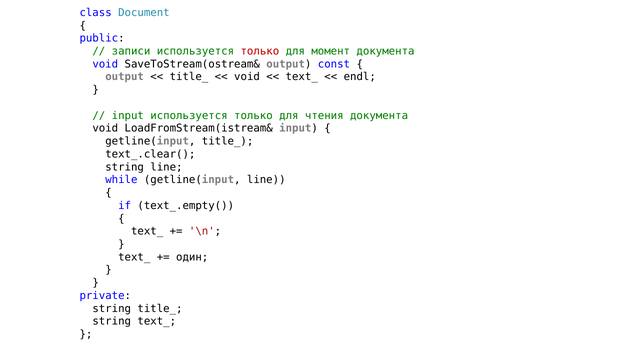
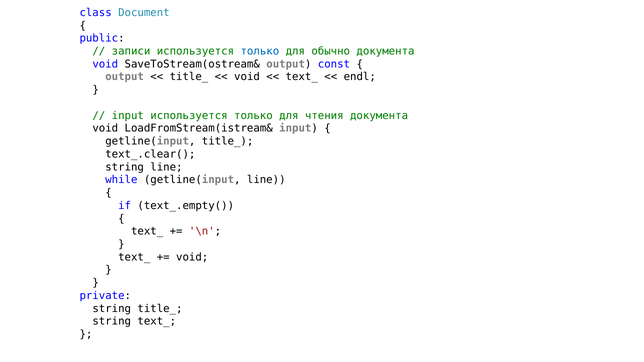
только colour: red -> blue (260, 51)
момент: момент -> обычно (331, 51)
один: один -> void (192, 257)
